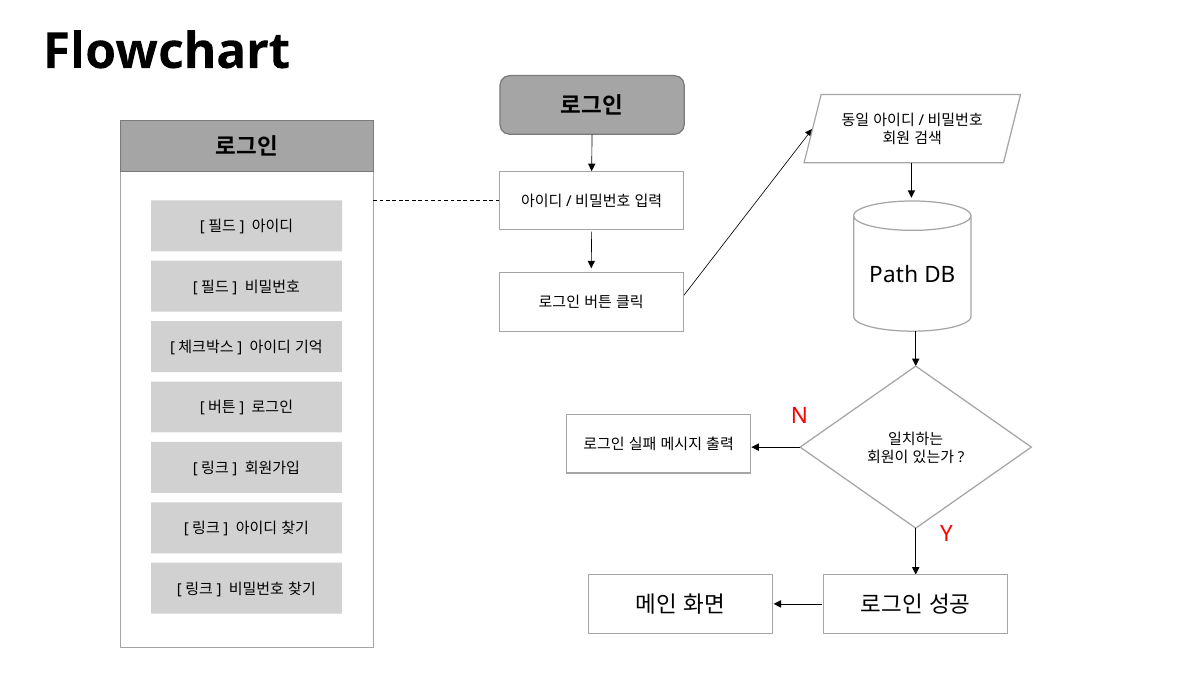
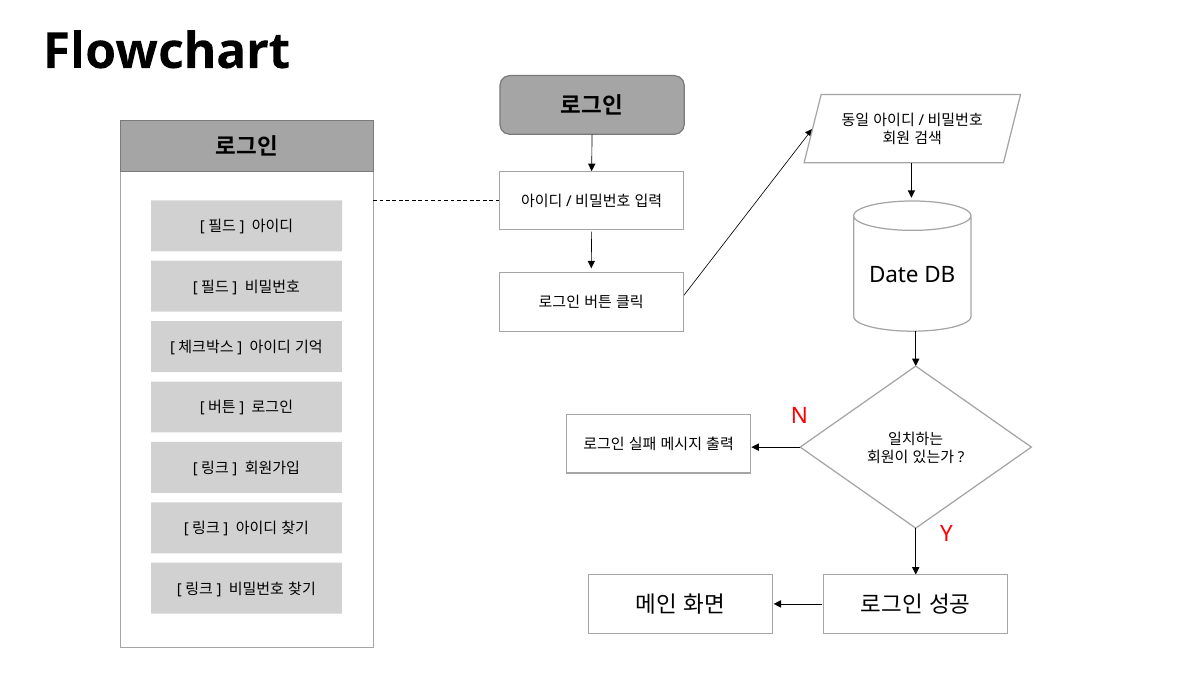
Path: Path -> Date (894, 275)
